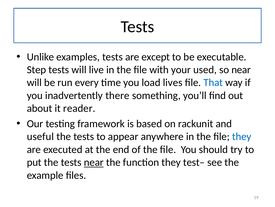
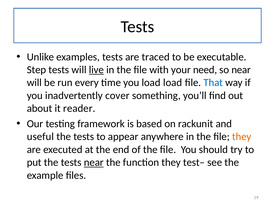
except: except -> traced (156, 57)
live underline: none -> present (96, 70)
used: used -> need (205, 70)
load lives: lives -> load (173, 82)
there: there -> cover (117, 95)
they colour: blue -> orange (242, 136)
